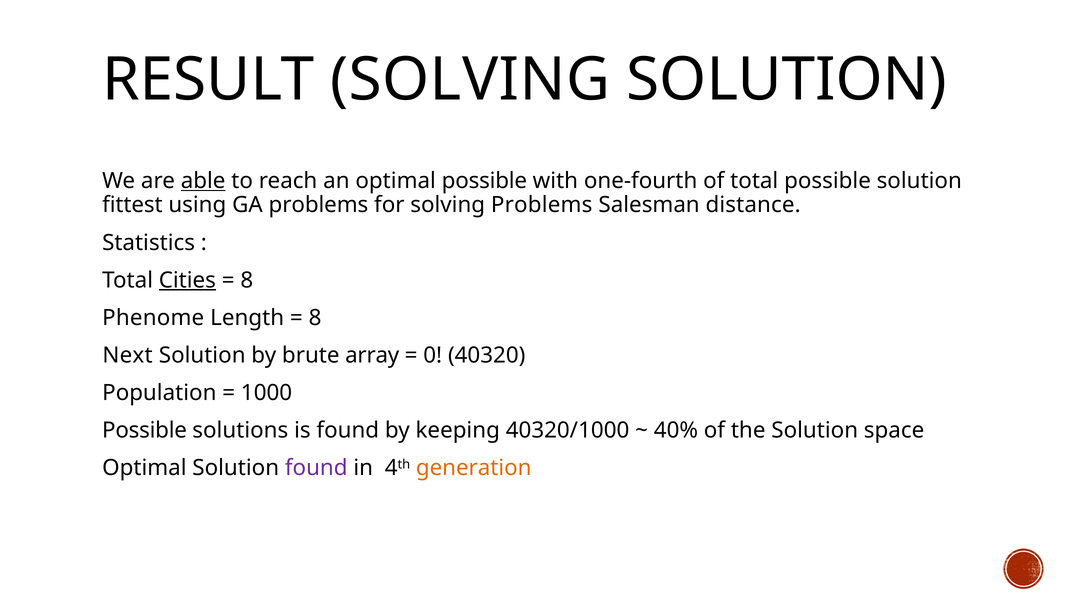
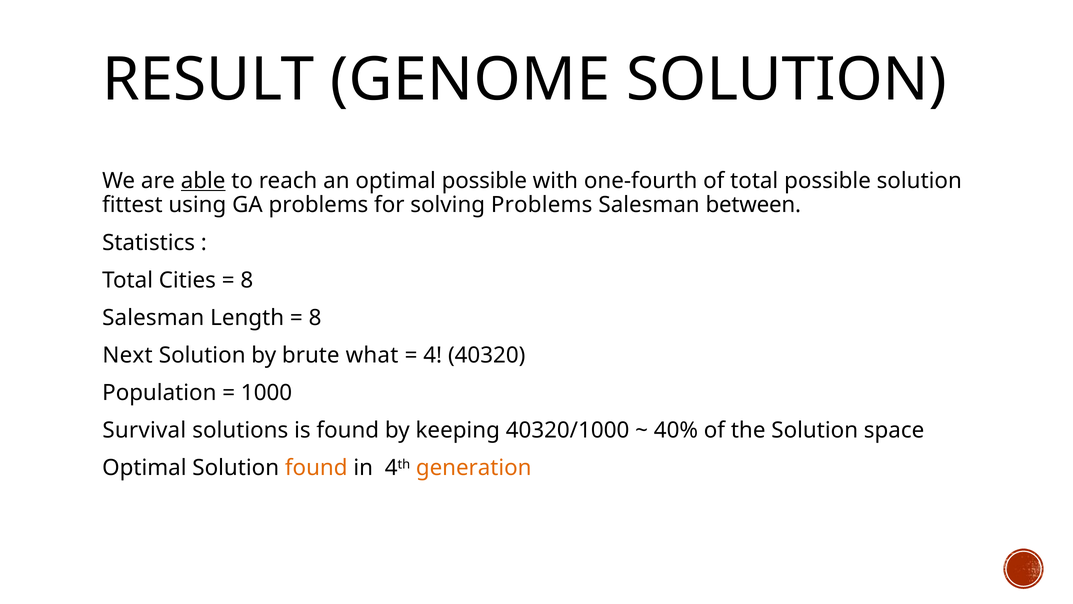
RESULT SOLVING: SOLVING -> GENOME (470, 80)
distance: distance -> between (753, 205)
Cities underline: present -> none (187, 280)
Phenome: Phenome -> Salesman (153, 318)
array: array -> what (372, 355)
0: 0 -> 4 (433, 355)
Possible: Possible -> Survival (144, 430)
found colour: purple -> orange (316, 468)
